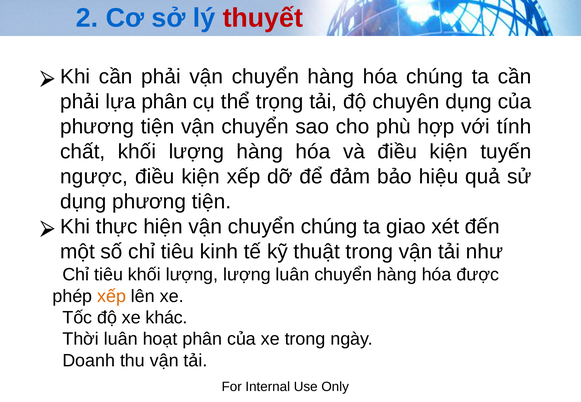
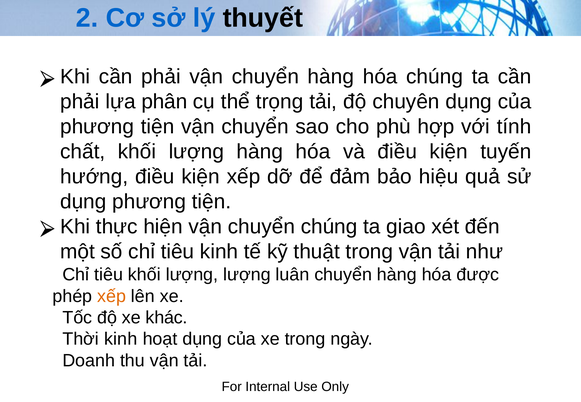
thuyết colour: red -> black (263, 18)
ngược: ngược -> hướng (94, 177)
Thời luân: luân -> kinh (121, 339)
hoạt phân: phân -> dụng (202, 339)
